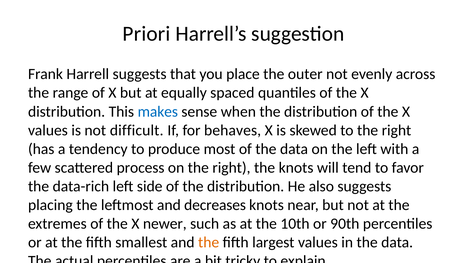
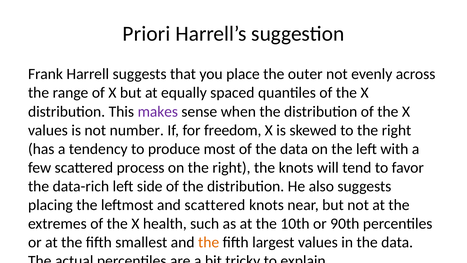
makes colour: blue -> purple (158, 111)
difficult: difficult -> number (137, 130)
behaves: behaves -> freedom (233, 130)
and decreases: decreases -> scattered (215, 205)
newer: newer -> health (165, 224)
